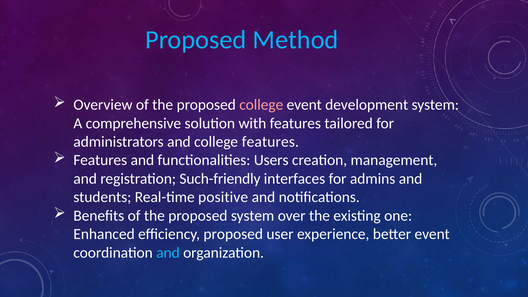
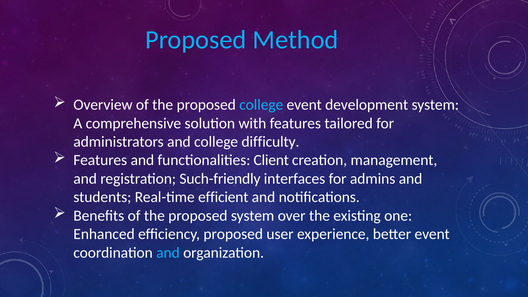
college colour: pink -> light blue (261, 105)
college features: features -> difficulty (270, 142)
Users: Users -> Client (271, 160)
positive: positive -> efficient (223, 197)
